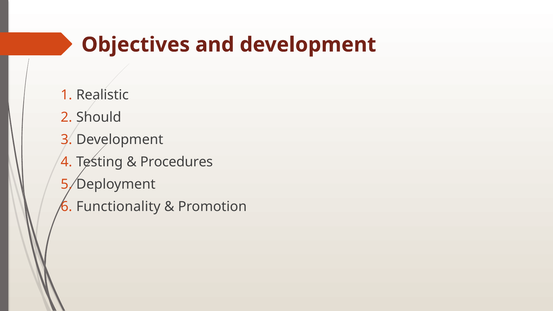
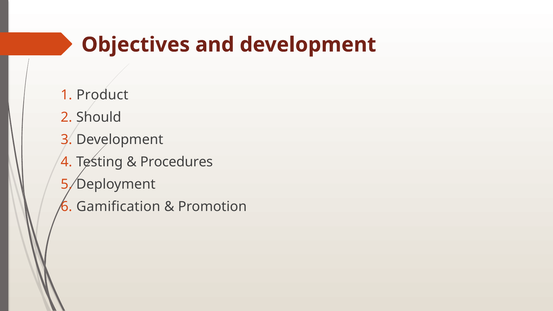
Realistic: Realistic -> Product (102, 95)
Functionality: Functionality -> Gamification (118, 207)
